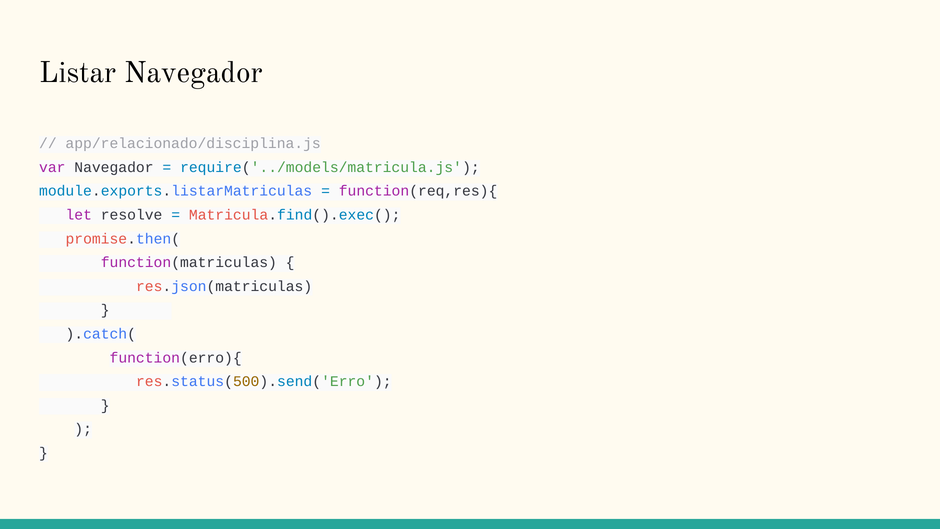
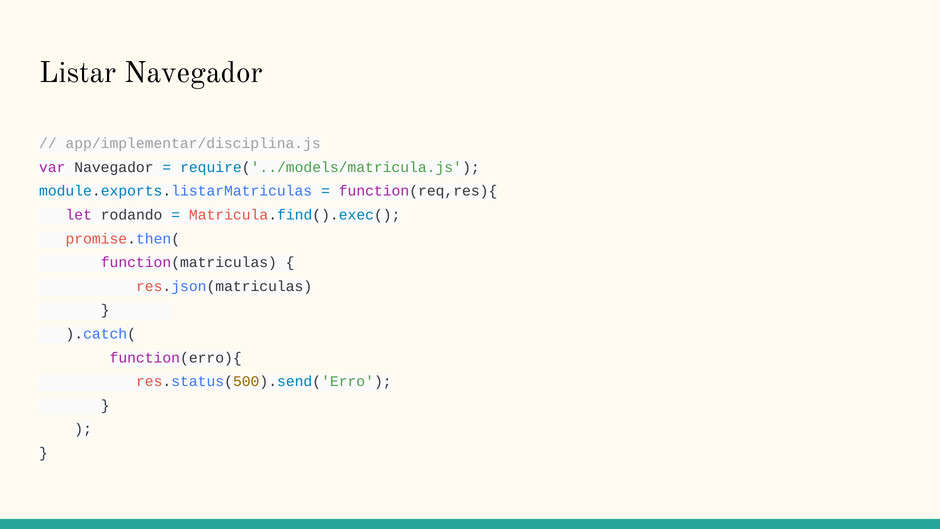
app/relacionado/disciplina.js: app/relacionado/disciplina.js -> app/implementar/disciplina.js (193, 143)
resolve: resolve -> rodando (132, 215)
